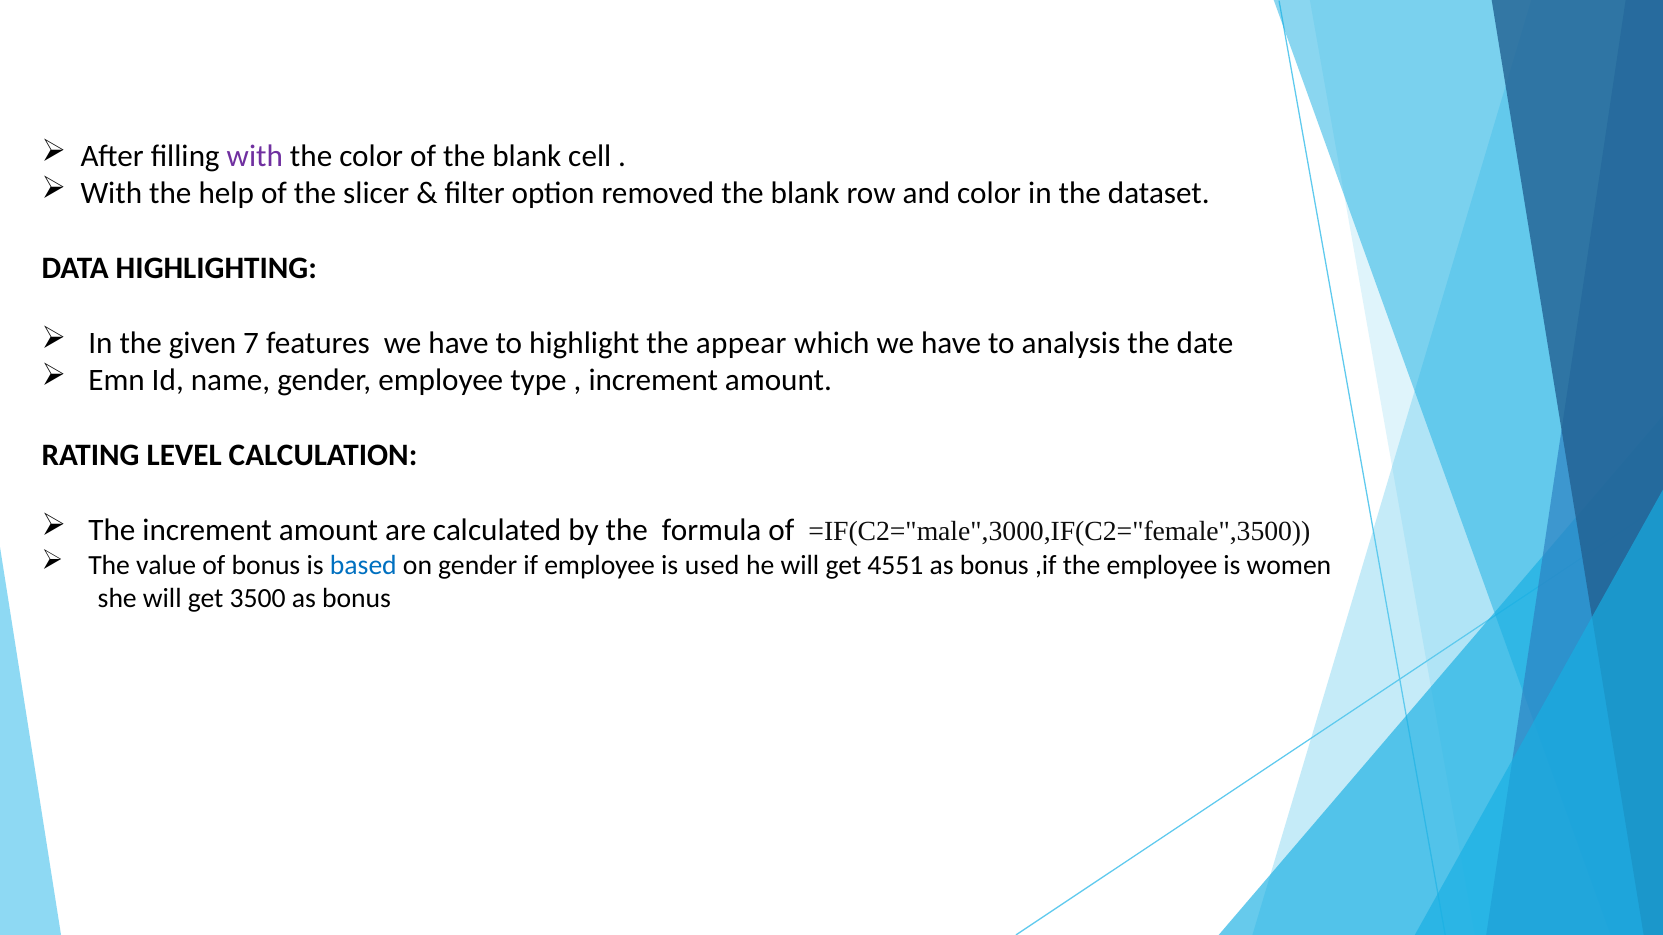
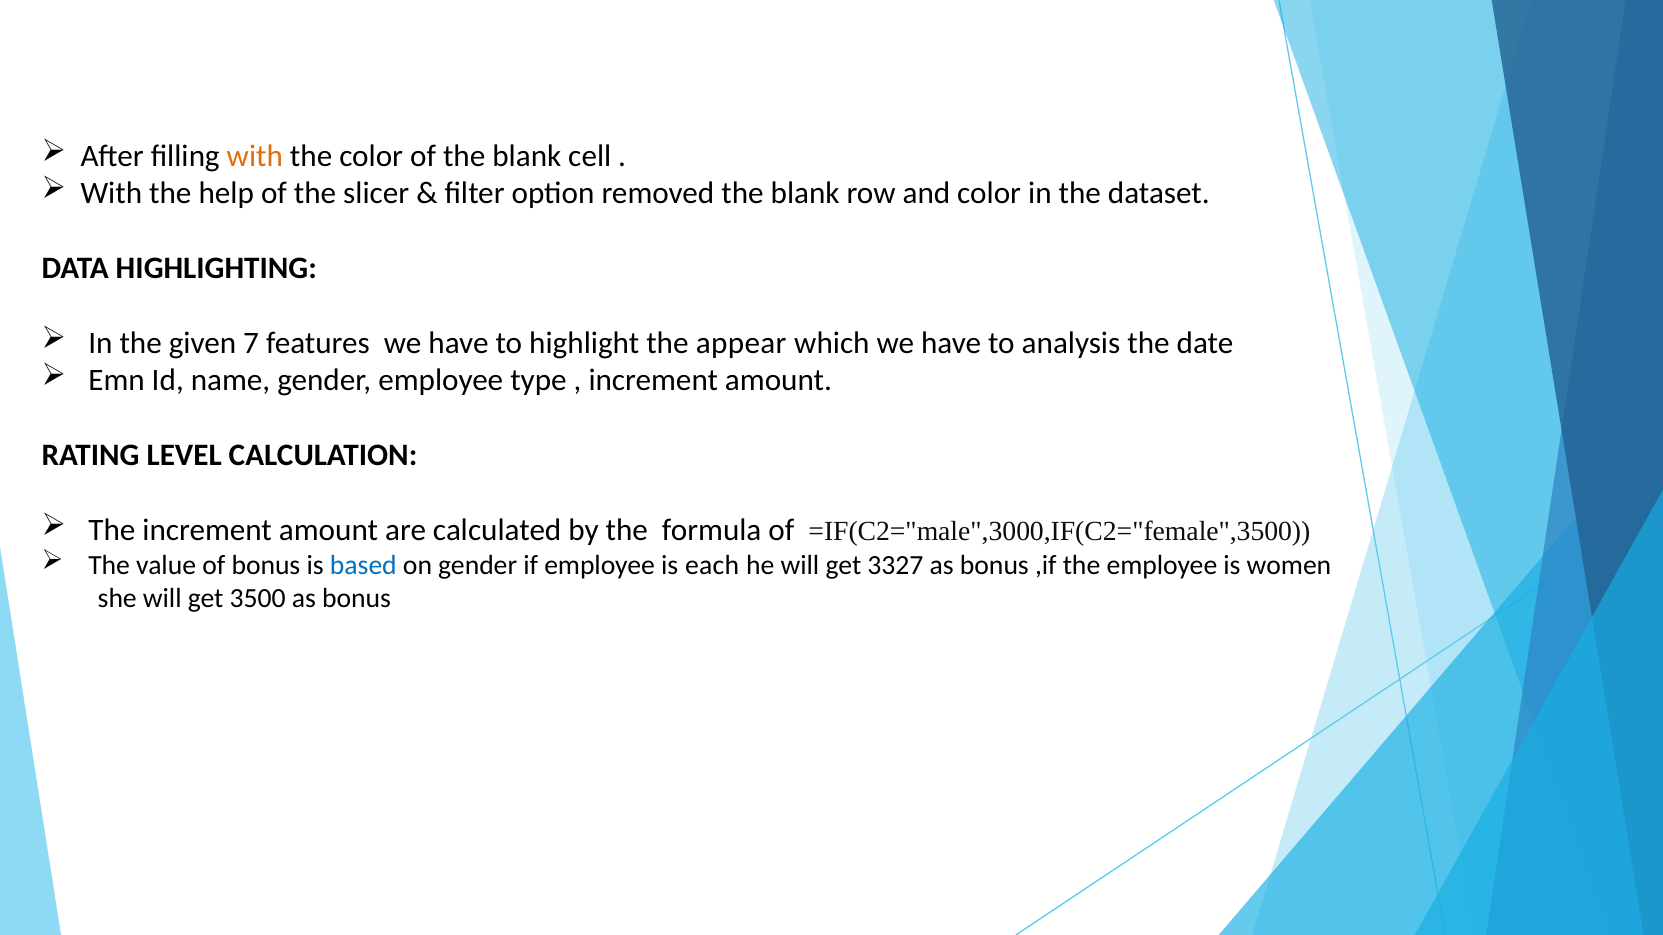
with colour: purple -> orange (255, 156)
used: used -> each (712, 565)
4551: 4551 -> 3327 (895, 565)
